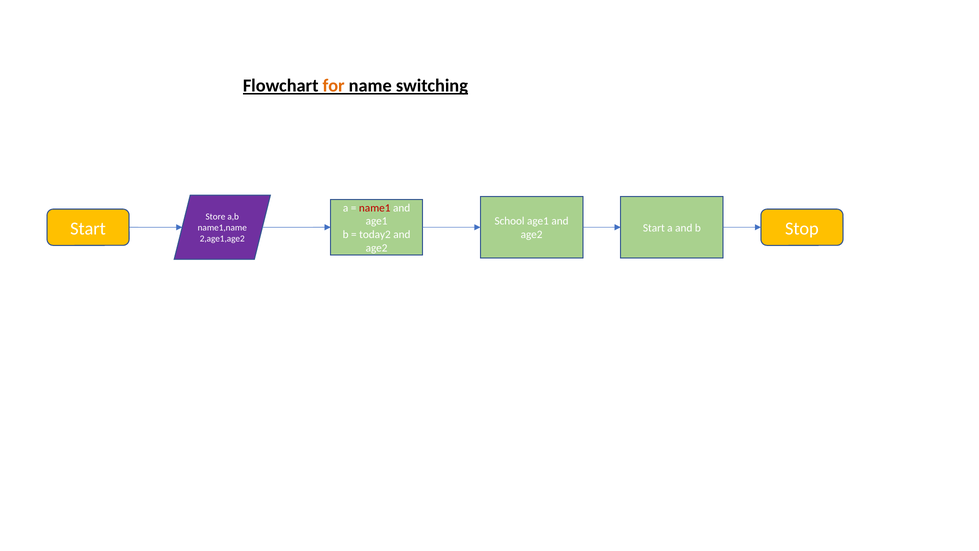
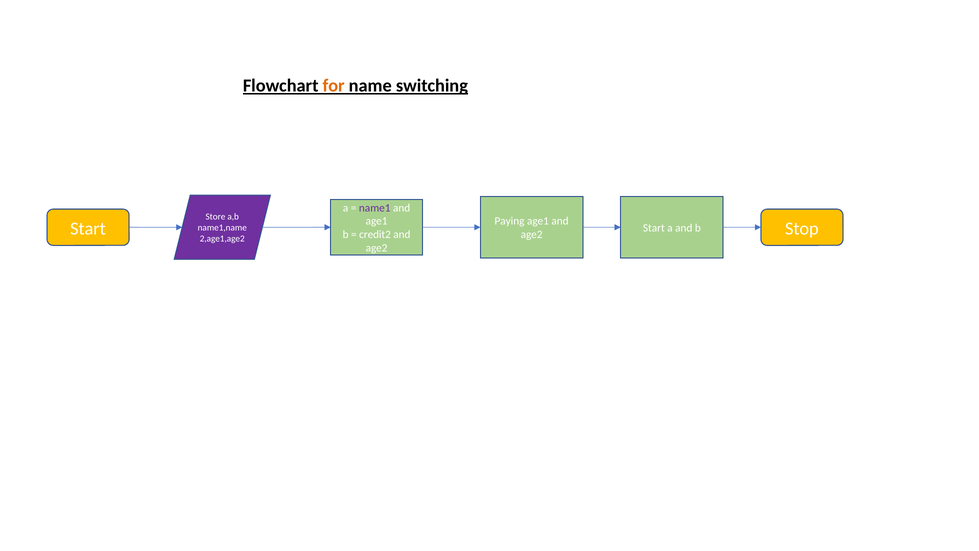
name1 colour: red -> purple (375, 208)
School: School -> Paying (509, 221)
today2: today2 -> credit2 (375, 235)
